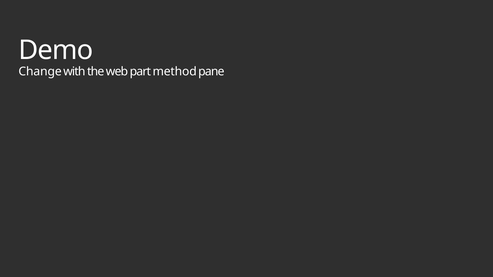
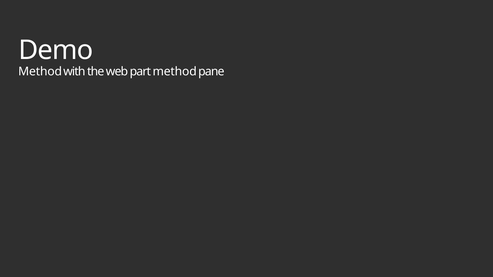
Change: Change -> Method (40, 71)
